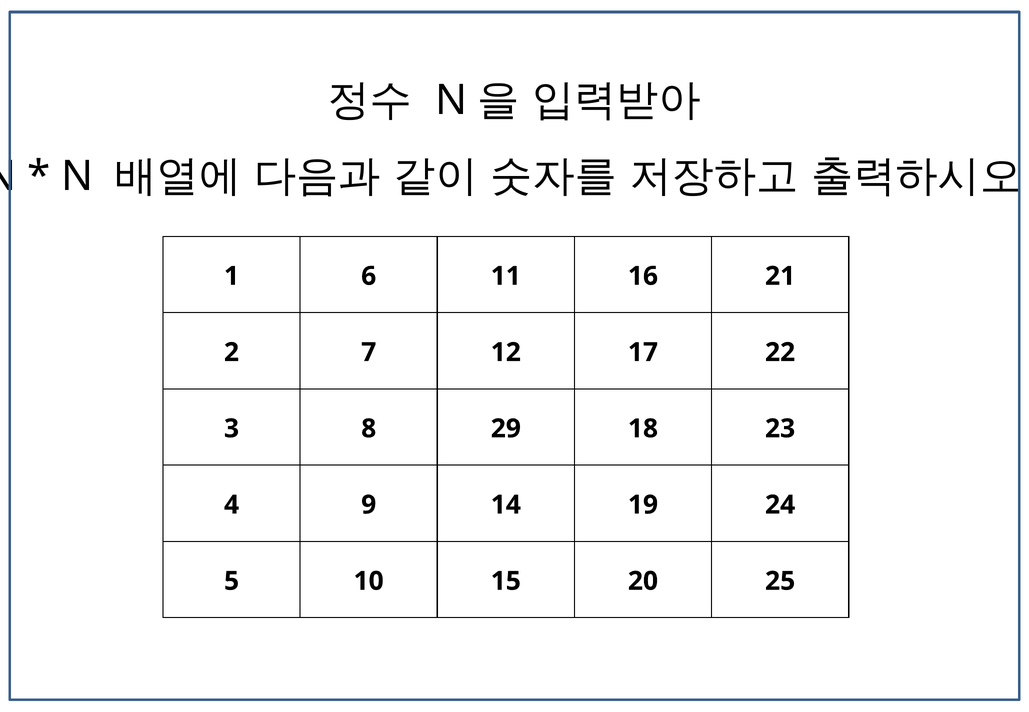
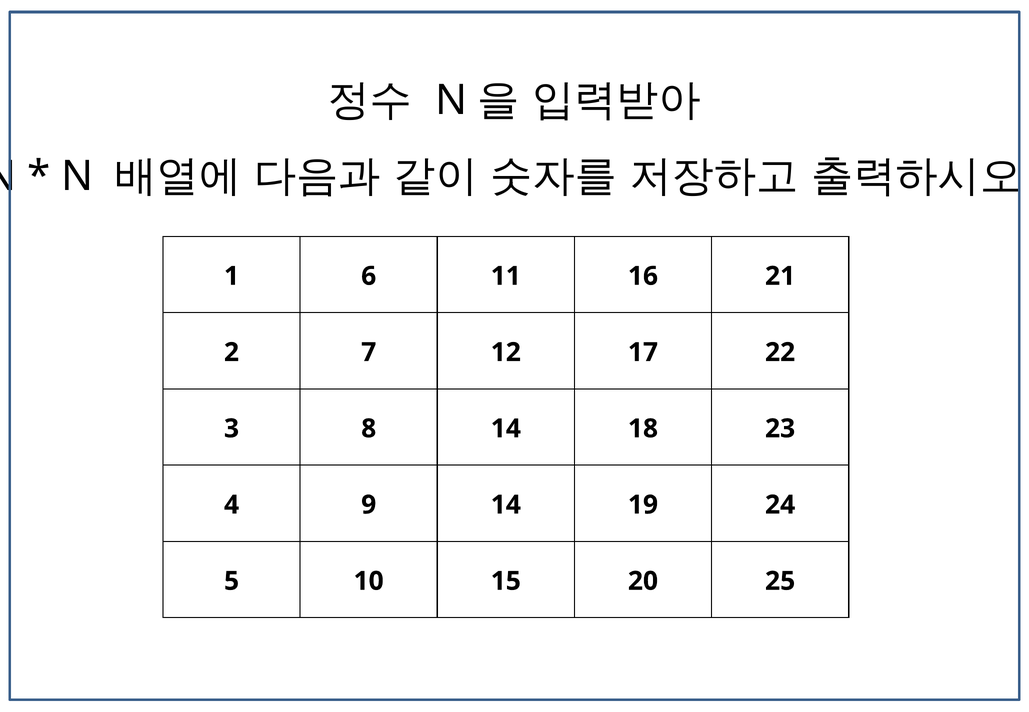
8 29: 29 -> 14 (506, 429)
